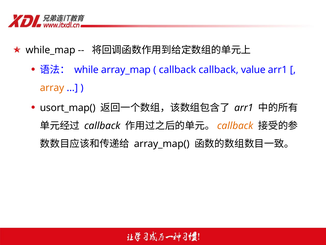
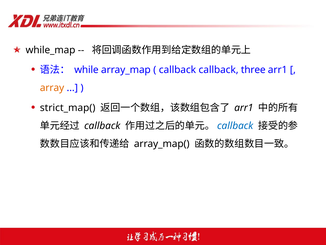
value: value -> three (253, 70)
usort_map(: usort_map( -> strict_map( (68, 108)
callback colour: orange -> blue (235, 126)
